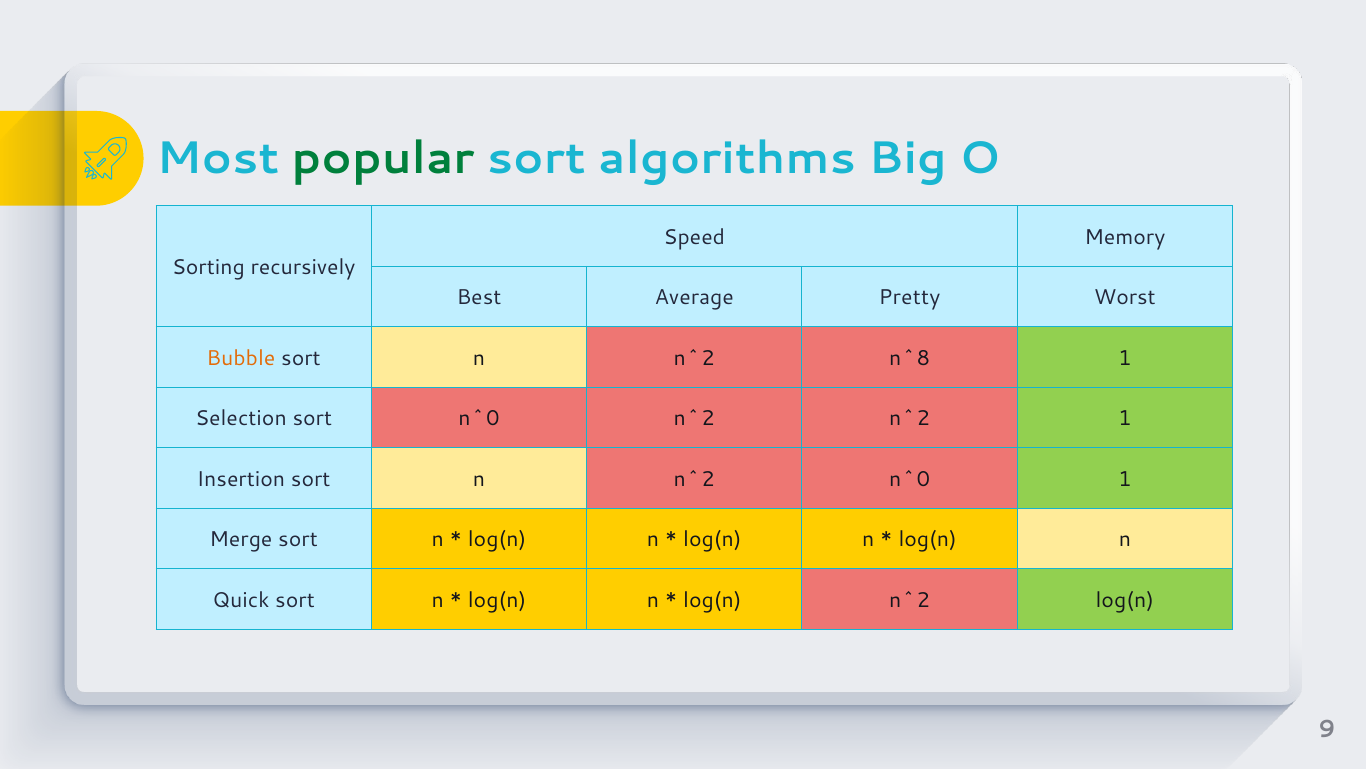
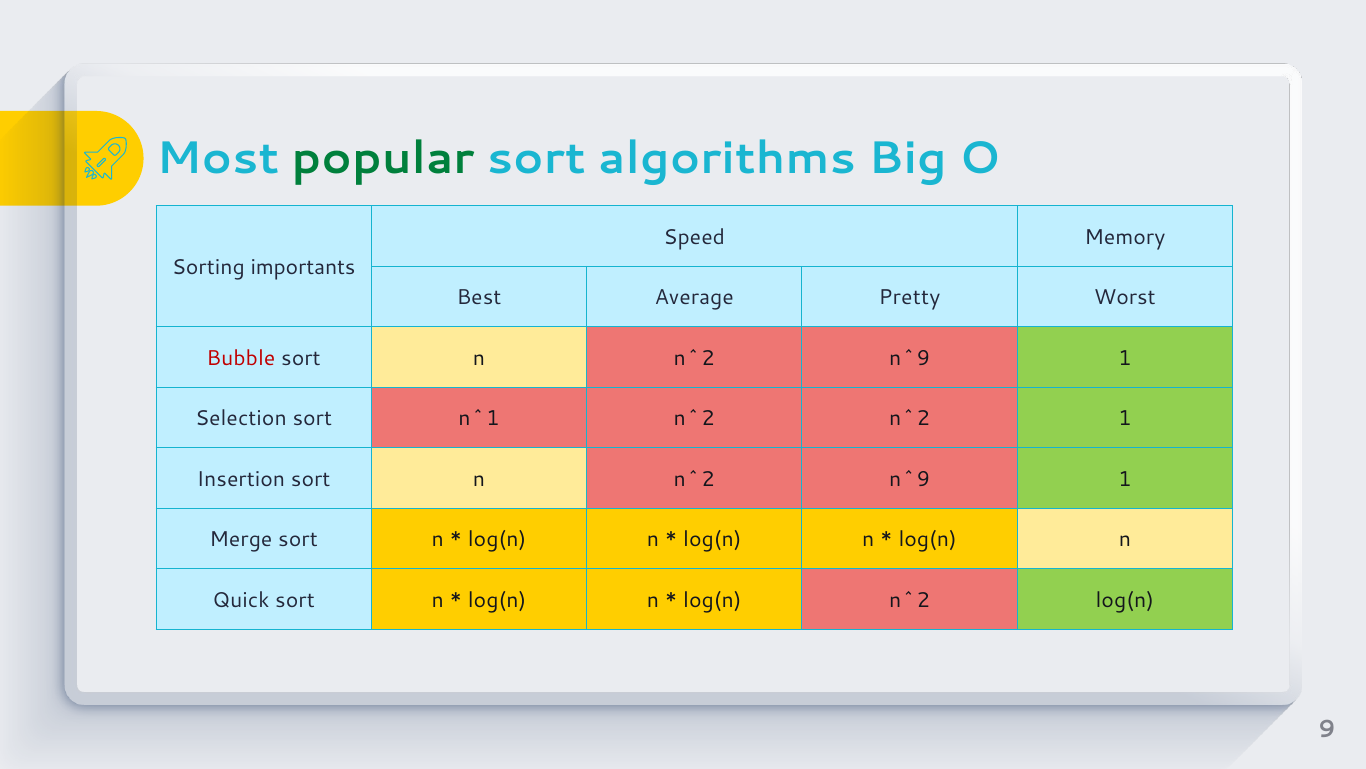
recursively: recursively -> importants (303, 267)
Bubble colour: orange -> red (241, 358)
n^8: n^8 -> n^9 (910, 358)
sort n^0: n^0 -> n^1 (479, 418)
n^0: n^0 -> n^9 (910, 479)
